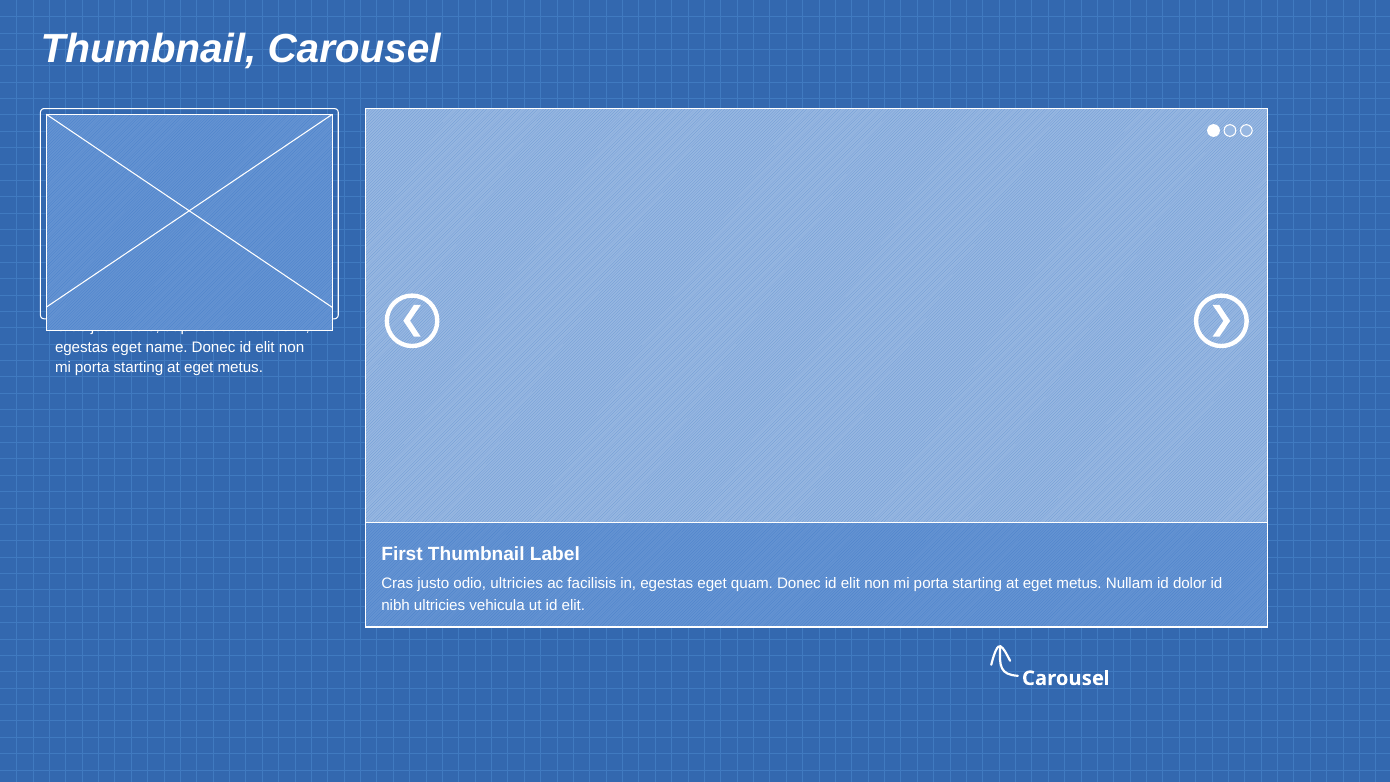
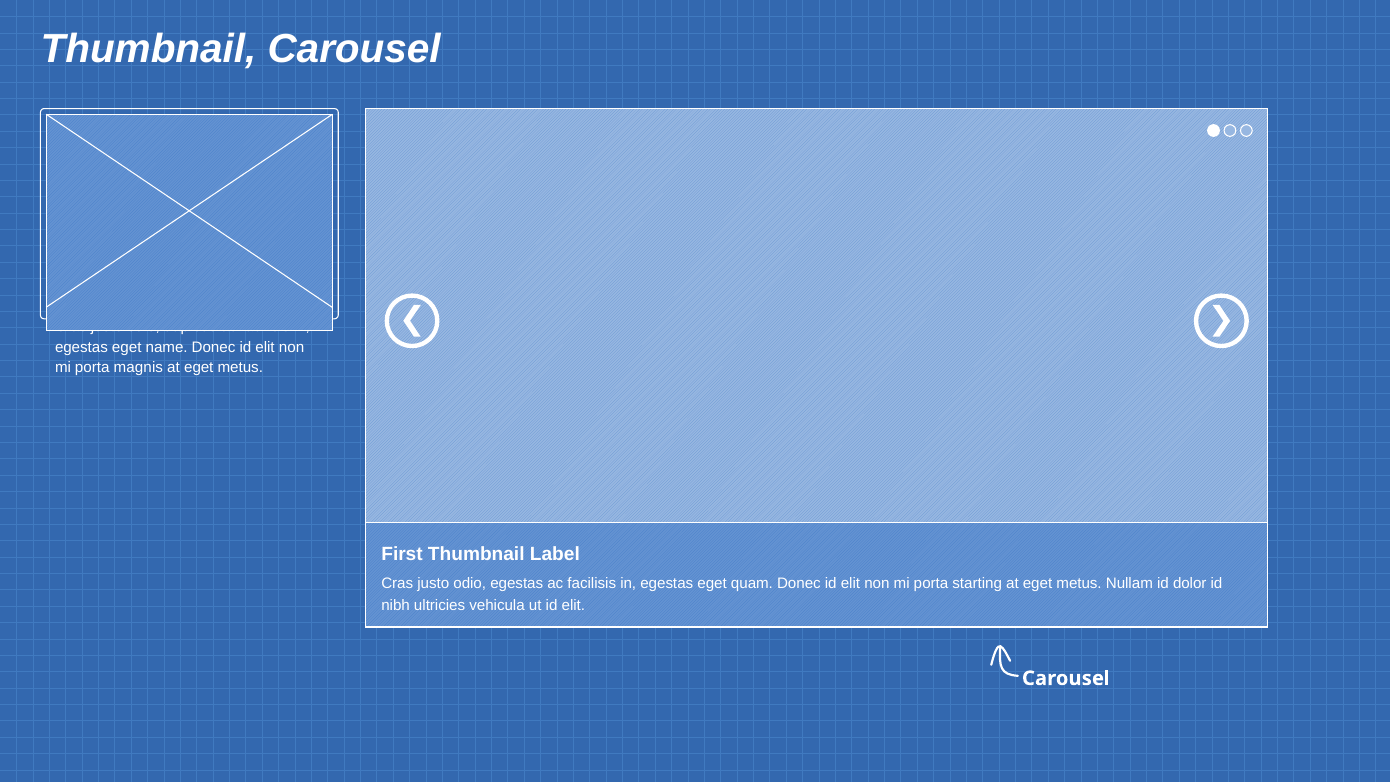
starting: starting -> magnis (138, 367)
odio ultricies: ultricies -> egestas (517, 583)
